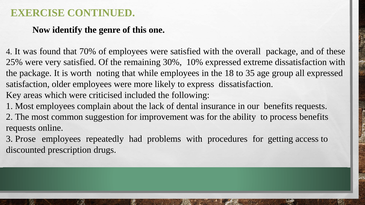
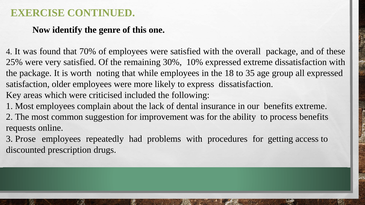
our benefits requests: requests -> extreme (311, 106)
